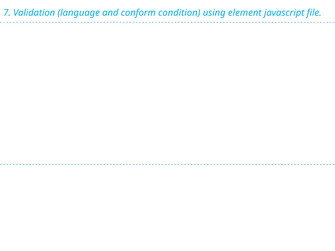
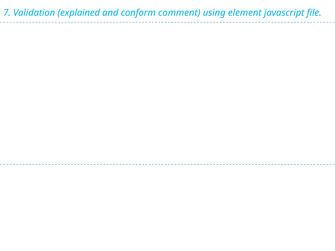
language: language -> explained (79, 13)
condition: condition -> comment (179, 13)
